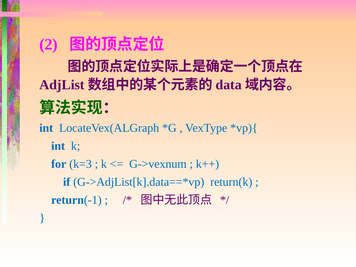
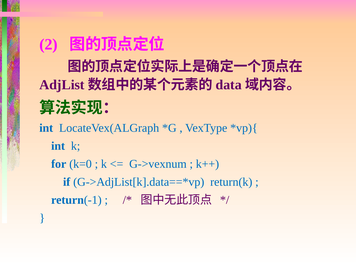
k=3: k=3 -> k=0 (81, 164)
